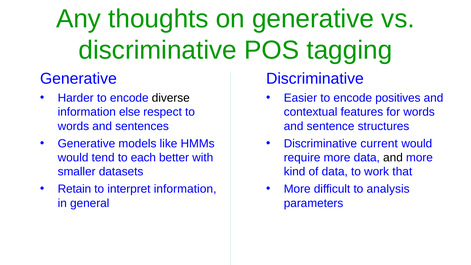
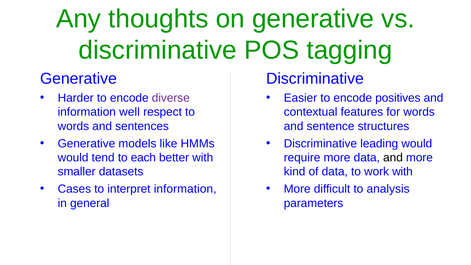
diverse colour: black -> purple (171, 98)
else: else -> well (130, 112)
current: current -> leading (379, 143)
work that: that -> with (402, 172)
Retain: Retain -> Cases (74, 189)
